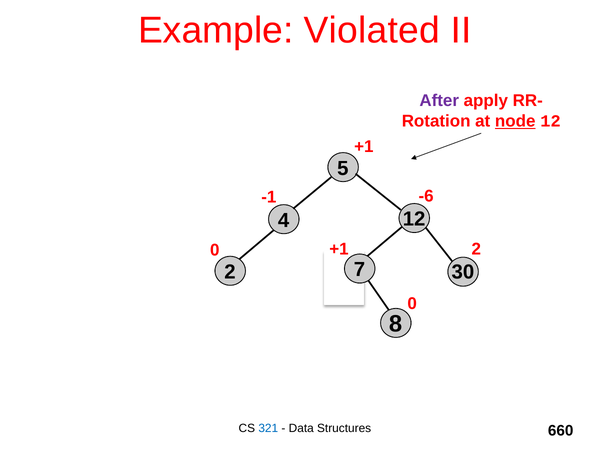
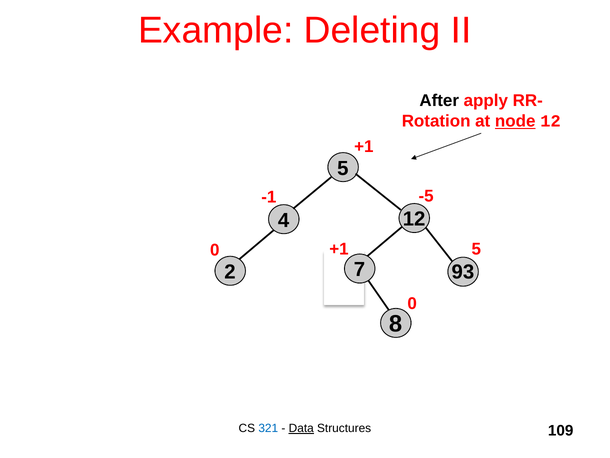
Violated: Violated -> Deleting (372, 31)
After colour: purple -> black (439, 101)
-6: -6 -> -5 (426, 196)
0 2: 2 -> 5 (476, 249)
30: 30 -> 93 (463, 272)
Data underline: none -> present (301, 428)
660: 660 -> 109 (561, 430)
